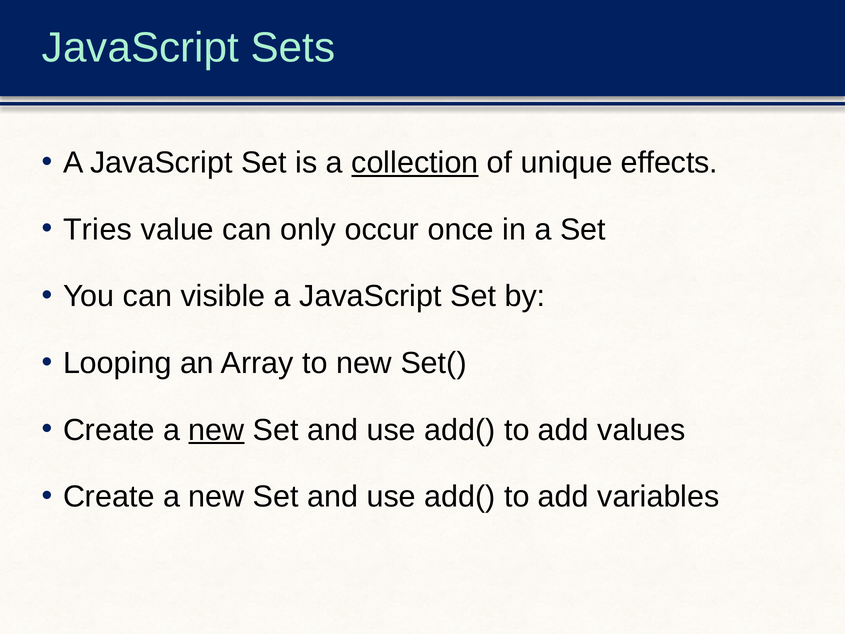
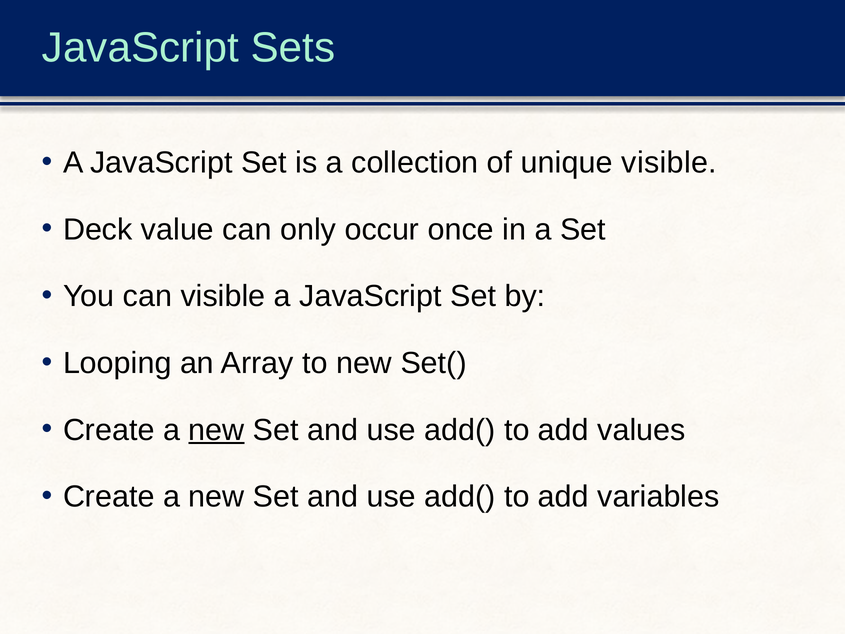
collection underline: present -> none (415, 163)
unique effects: effects -> visible (669, 163)
Tries: Tries -> Deck (98, 230)
